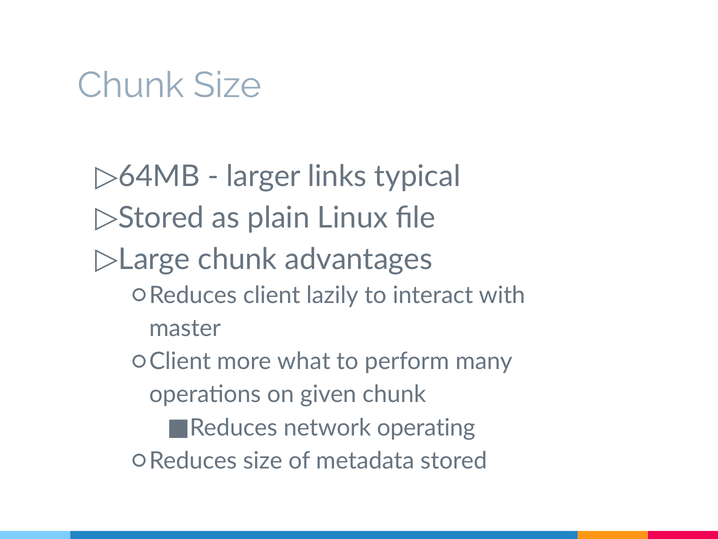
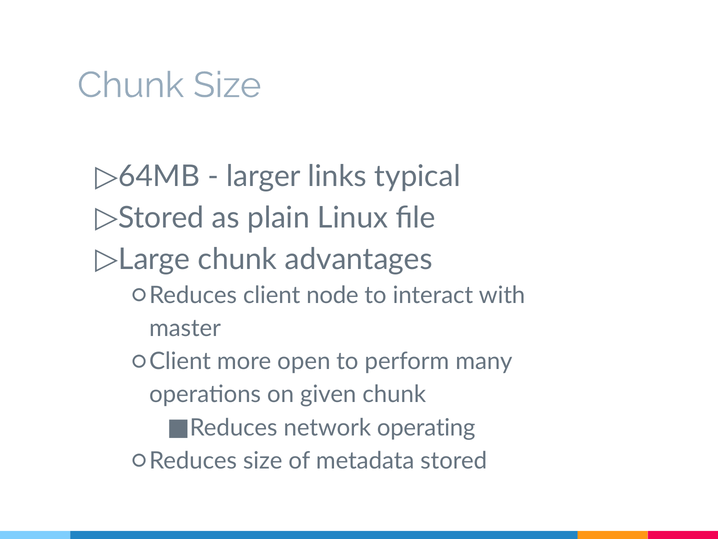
lazily: lazily -> node (332, 295)
what: what -> open (304, 361)
